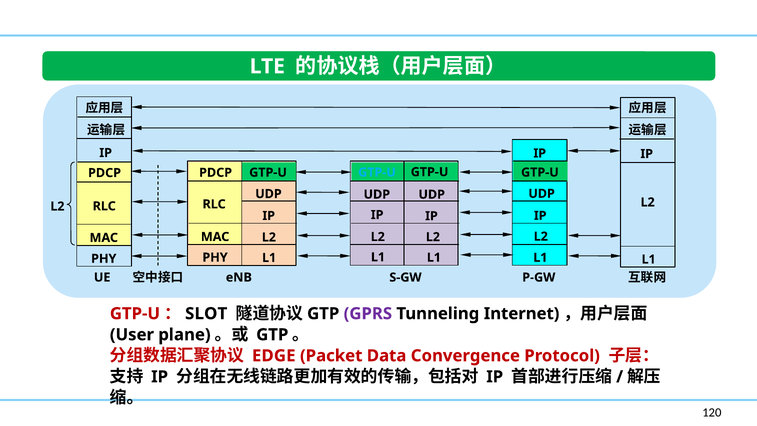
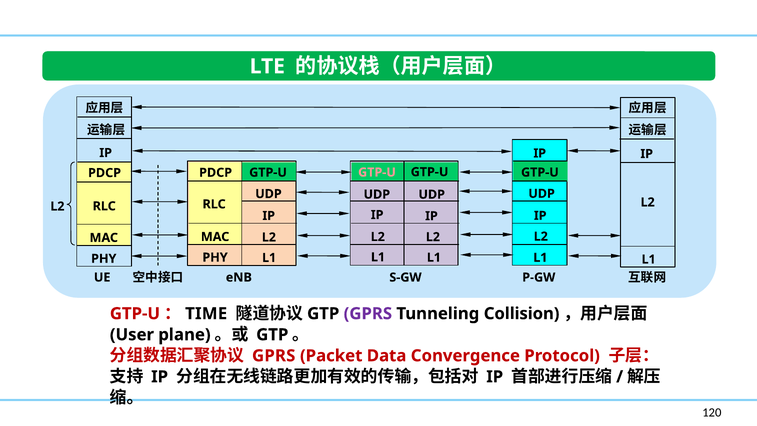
GTP-U colour: light blue -> pink (377, 172)
SLOT: SLOT -> TIME (206, 314)
Internet: Internet -> Collision (522, 314)
EDGE: EDGE -> GPRS (274, 356)
